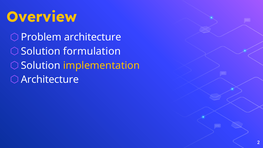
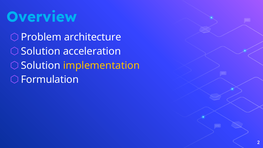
Overview colour: yellow -> light blue (42, 17)
formulation: formulation -> acceleration (92, 51)
Architecture: Architecture -> Formulation (50, 80)
